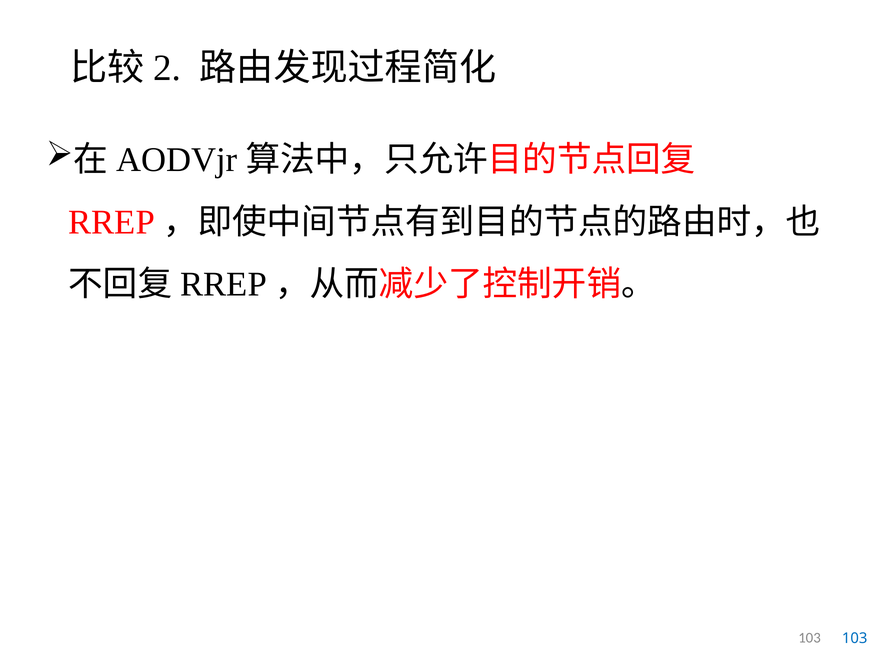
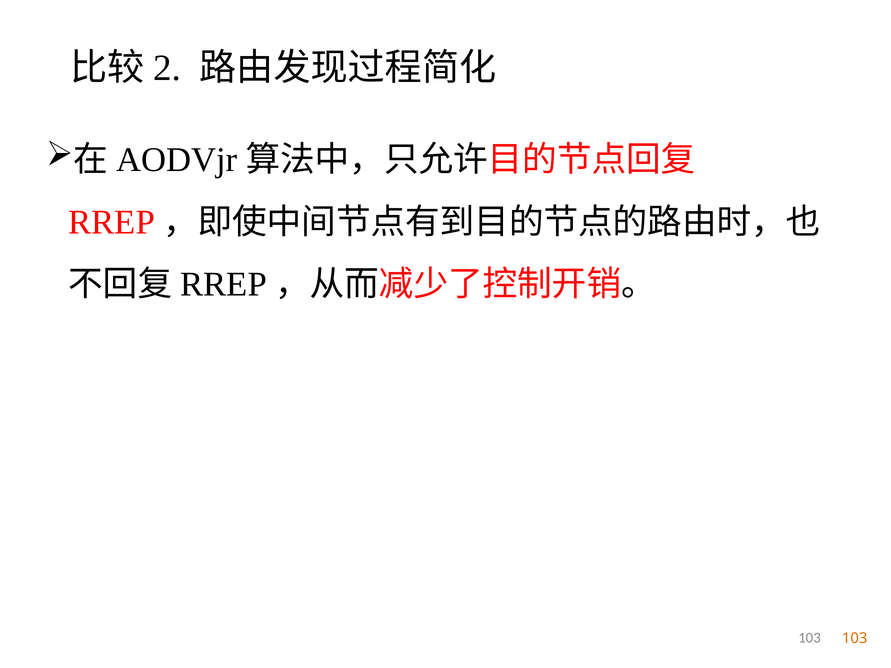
103 colour: blue -> orange (855, 639)
